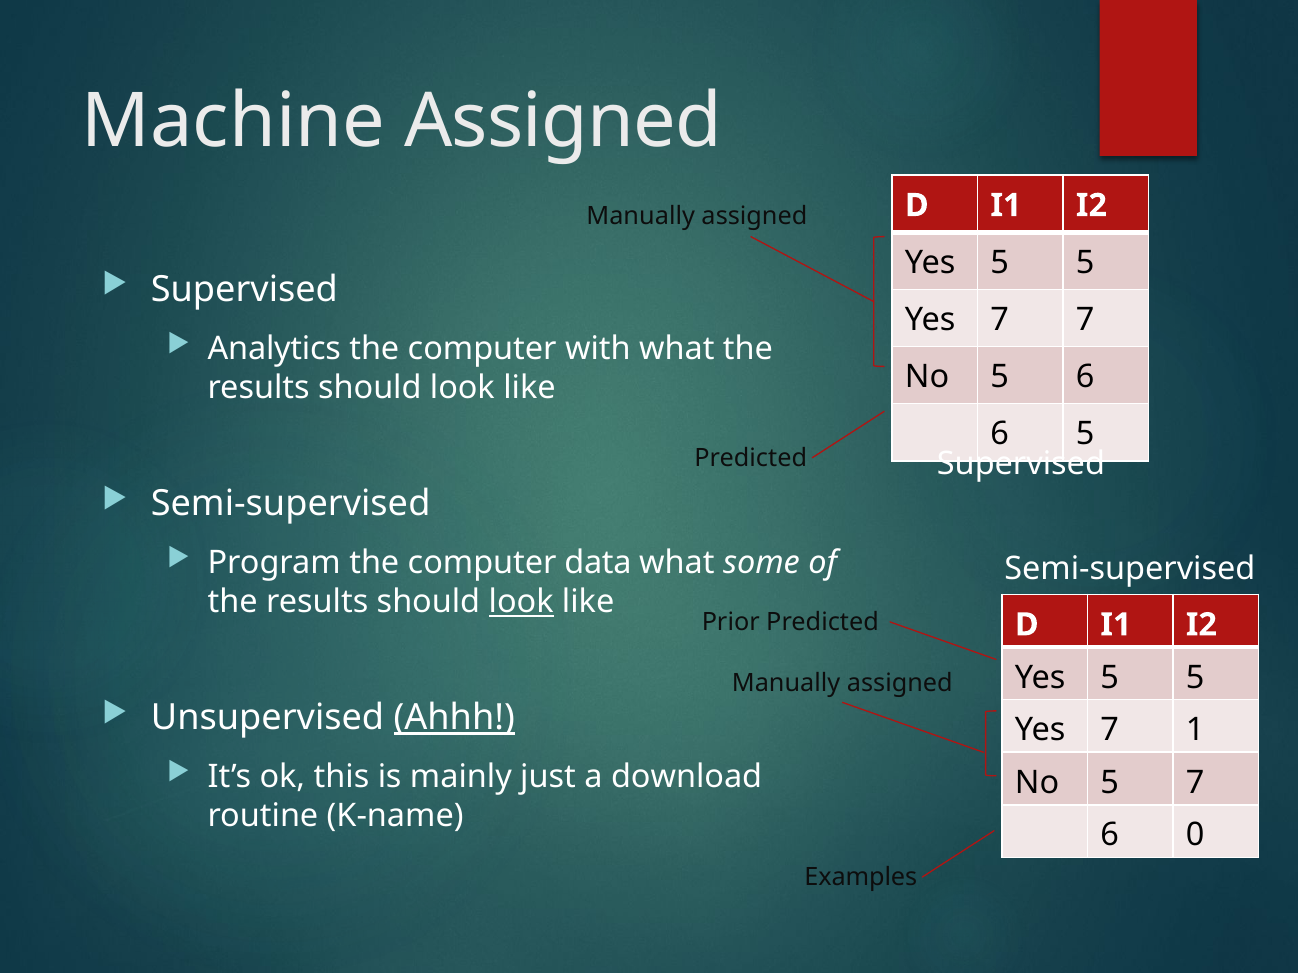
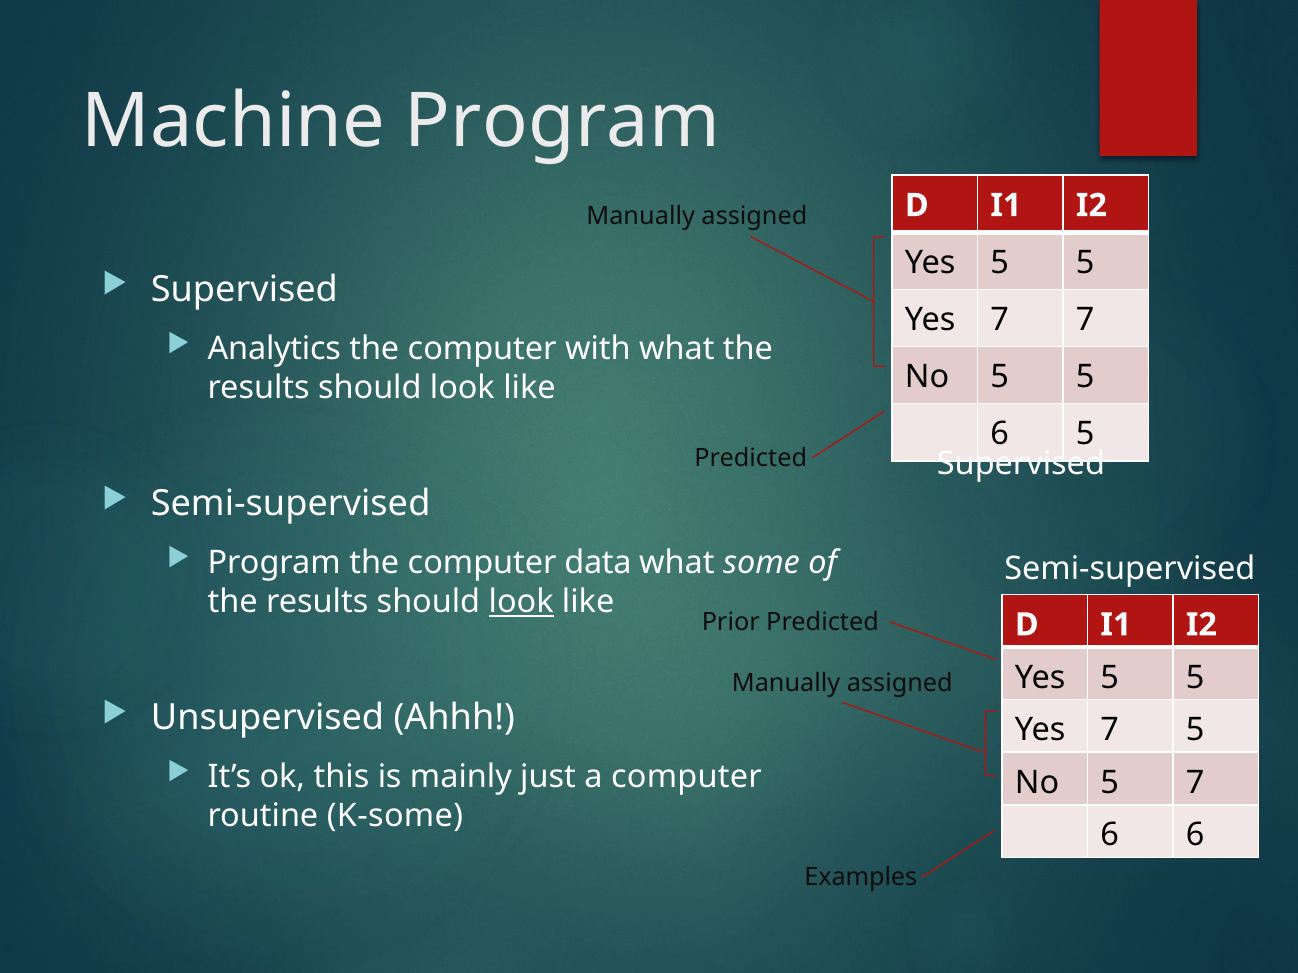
Machine Assigned: Assigned -> Program (562, 122)
No 5 6: 6 -> 5 (1085, 377)
Ahhh underline: present -> none (454, 718)
7 1: 1 -> 5 (1195, 730)
a download: download -> computer (686, 777)
K-name: K-name -> K-some (395, 816)
6 0: 0 -> 6 (1195, 836)
